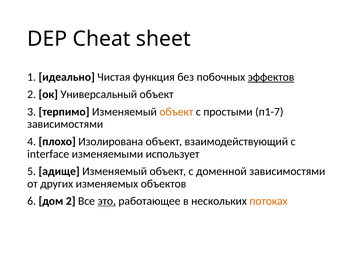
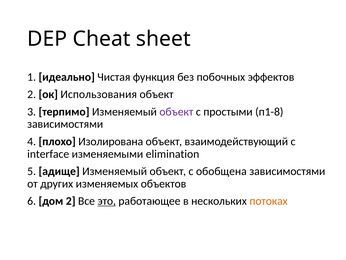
эффектов underline: present -> none (271, 77)
Универсальный: Универсальный -> Использования (99, 94)
объект colour: orange -> purple (176, 111)
п1-7: п1-7 -> п1-8 (269, 111)
использует: использует -> elimination (173, 154)
доменной: доменной -> обобщена (221, 171)
